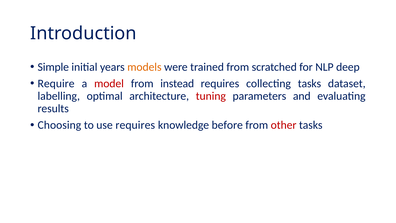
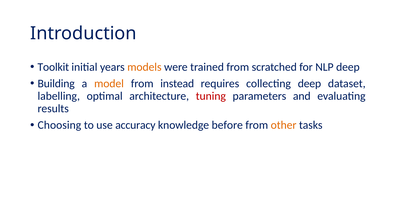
Simple: Simple -> Toolkit (53, 67)
Require: Require -> Building (56, 84)
model colour: red -> orange (109, 84)
collecting tasks: tasks -> deep (309, 84)
use requires: requires -> accuracy (135, 125)
other colour: red -> orange (284, 125)
